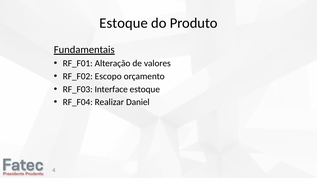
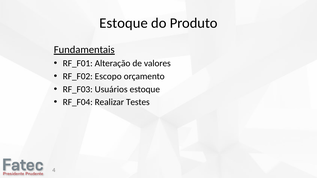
Interface: Interface -> Usuários (111, 89)
Daniel: Daniel -> Testes (138, 102)
